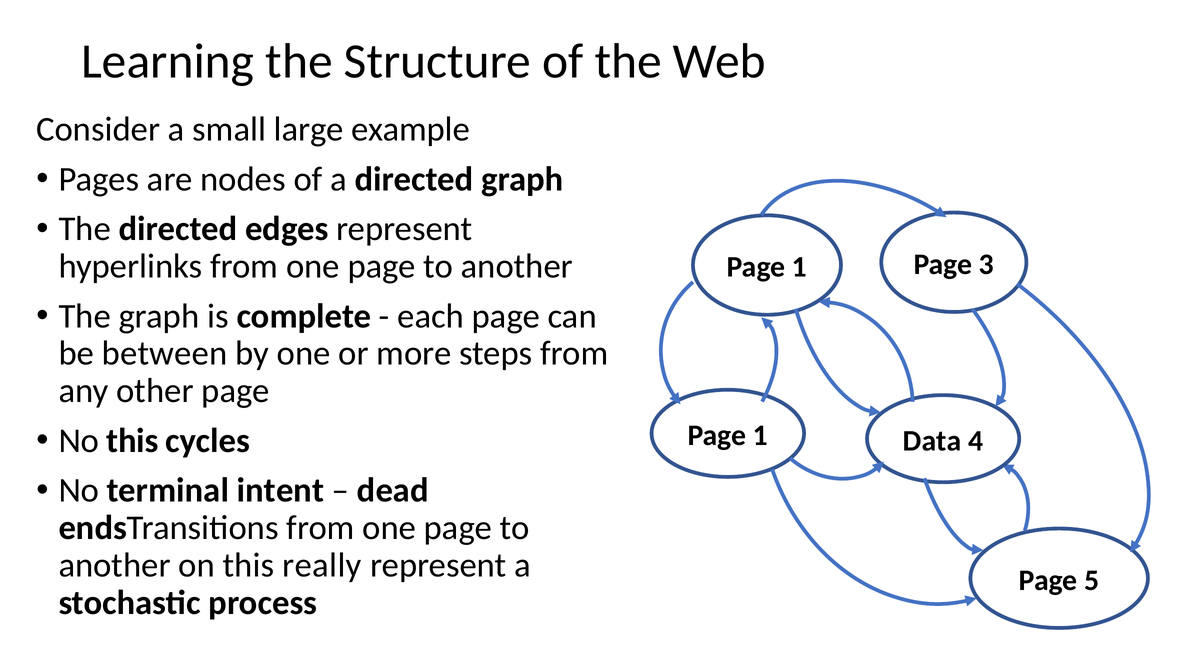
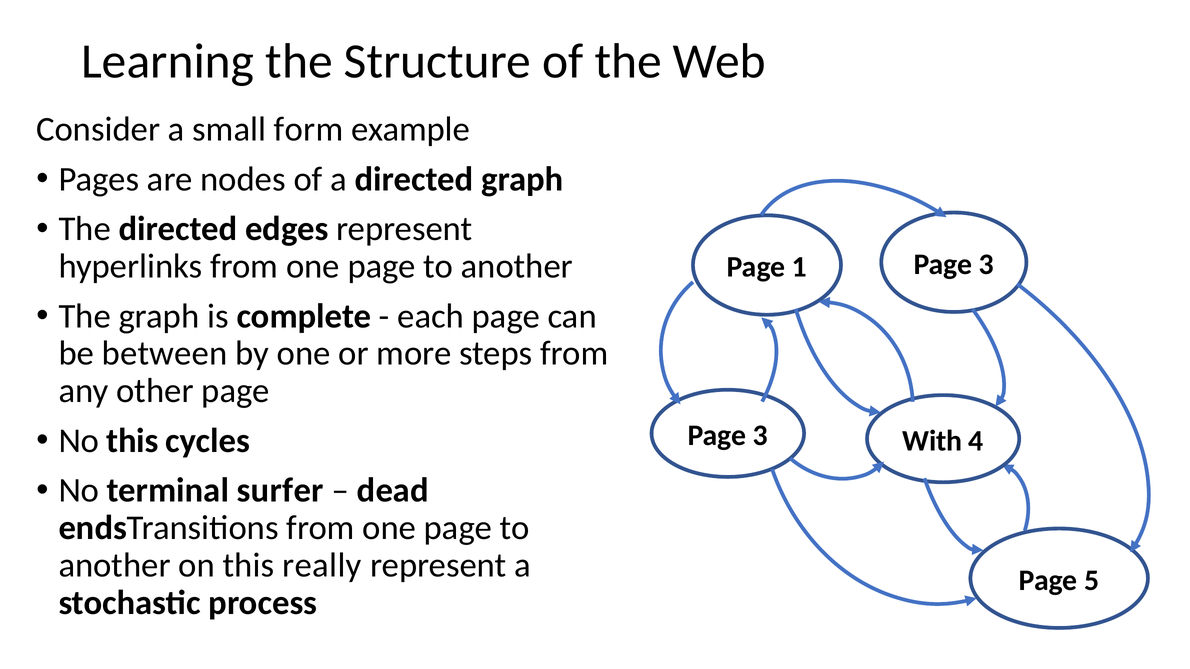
large: large -> form (309, 129)
1: 1 -> 3 (760, 436)
Data: Data -> With (932, 441)
intent: intent -> surfer (280, 491)
